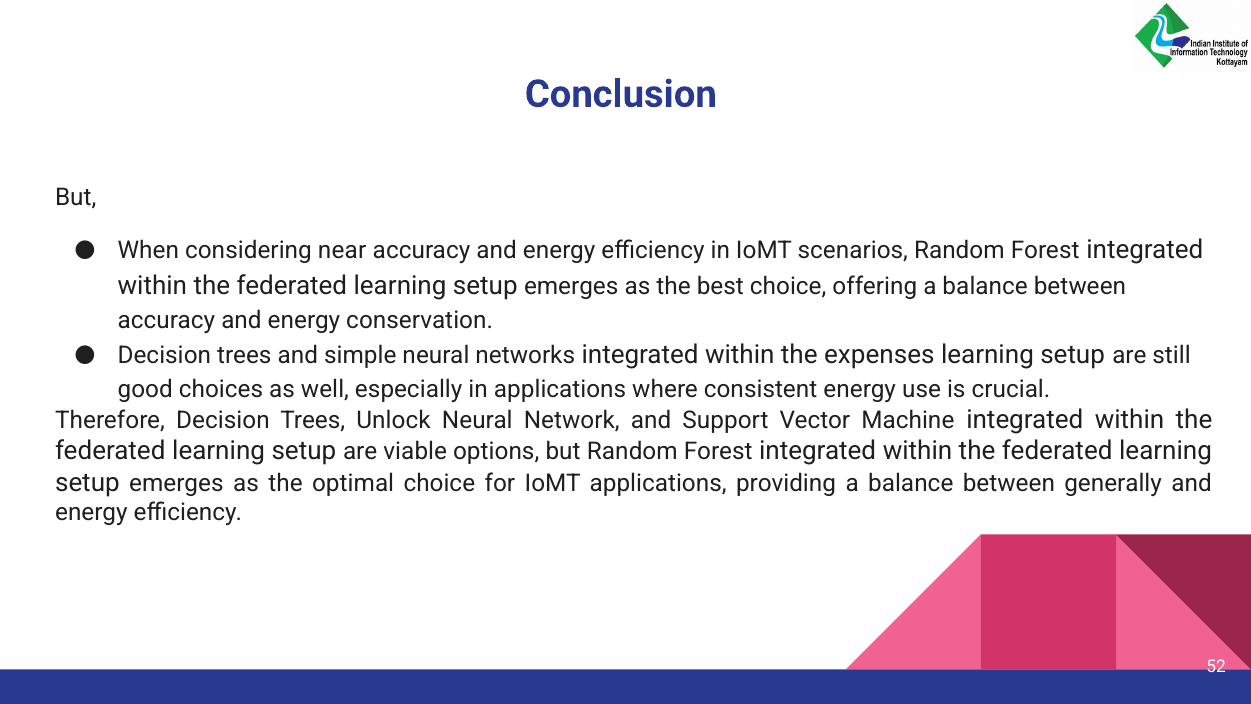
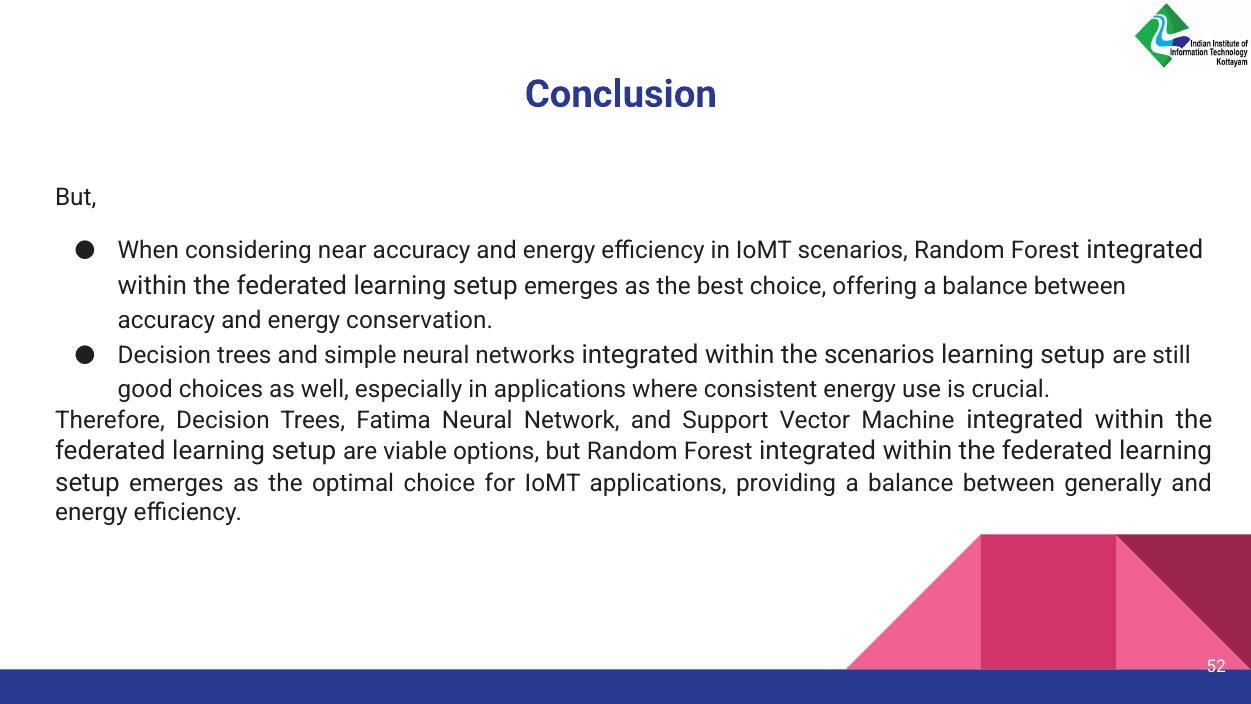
the expenses: expenses -> scenarios (879, 355)
Unlock: Unlock -> Fatima (394, 420)
